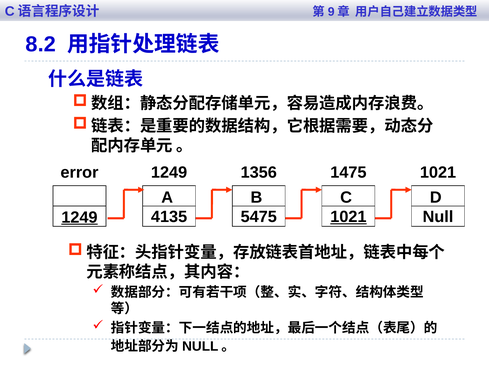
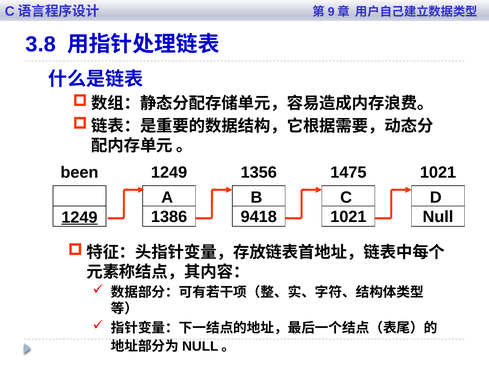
8.2: 8.2 -> 3.8 (41, 45)
error: error -> been (79, 173)
4135: 4135 -> 1386 (169, 217)
5475: 5475 -> 9418 (259, 217)
1021 underline: present -> none (348, 217)
